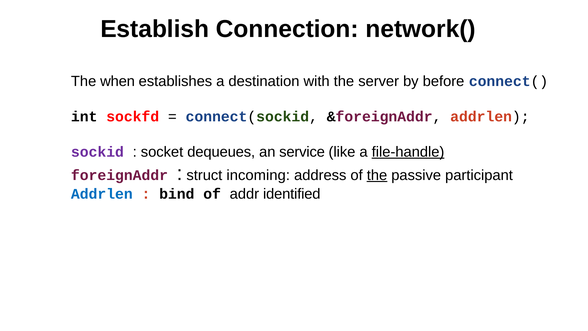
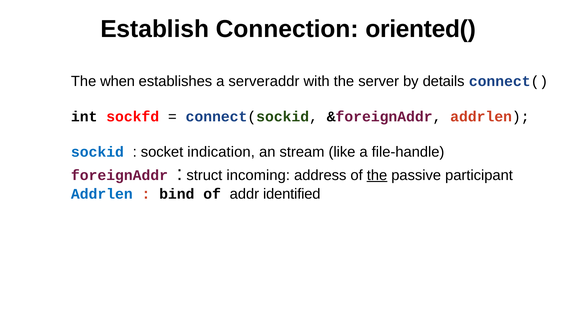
network(: network( -> oriented( (421, 29)
destination: destination -> serveraddr (264, 81)
before: before -> details (444, 81)
sockid colour: purple -> blue (97, 152)
dequeues: dequeues -> indication (221, 152)
service: service -> stream (302, 152)
file-handle underline: present -> none (408, 152)
